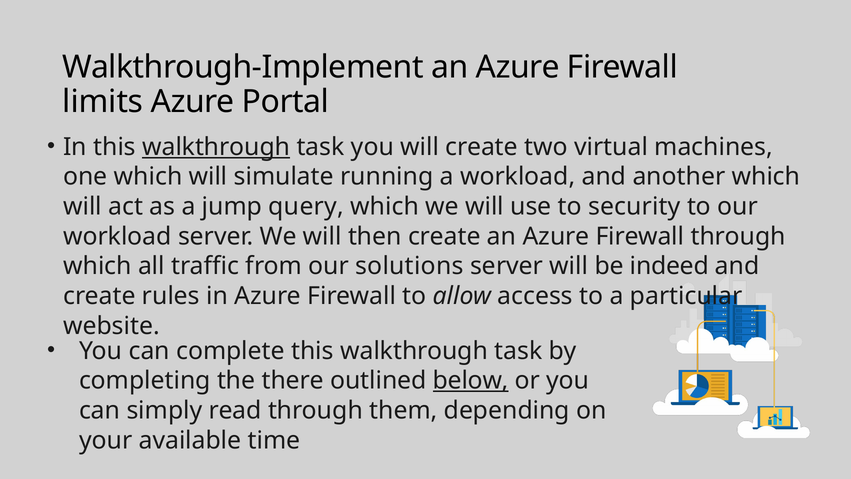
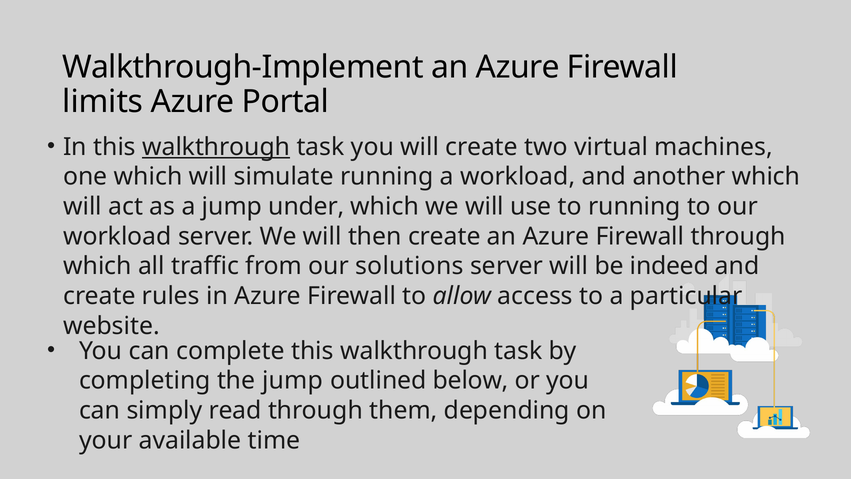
query: query -> under (306, 206)
to security: security -> running (634, 206)
the there: there -> jump (293, 380)
below underline: present -> none (471, 380)
